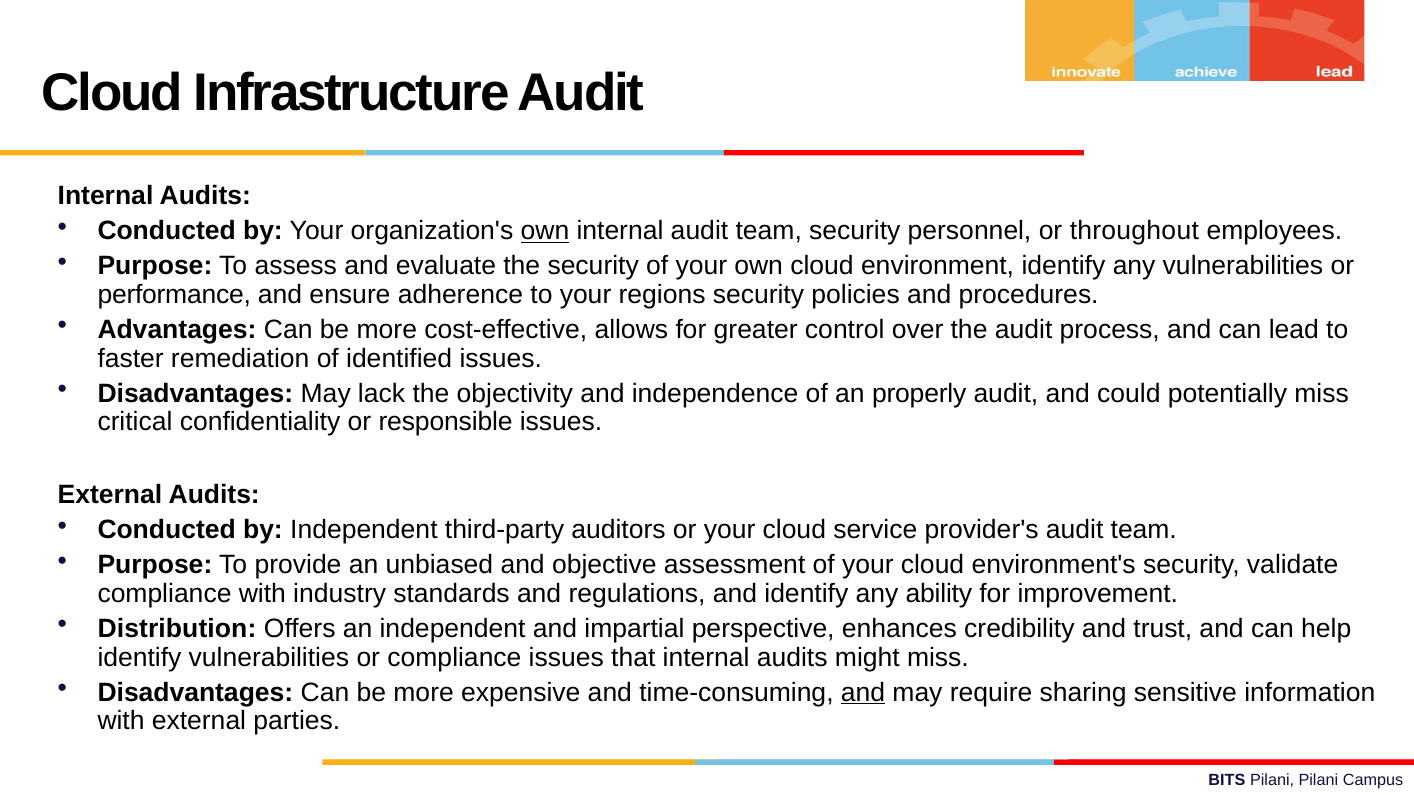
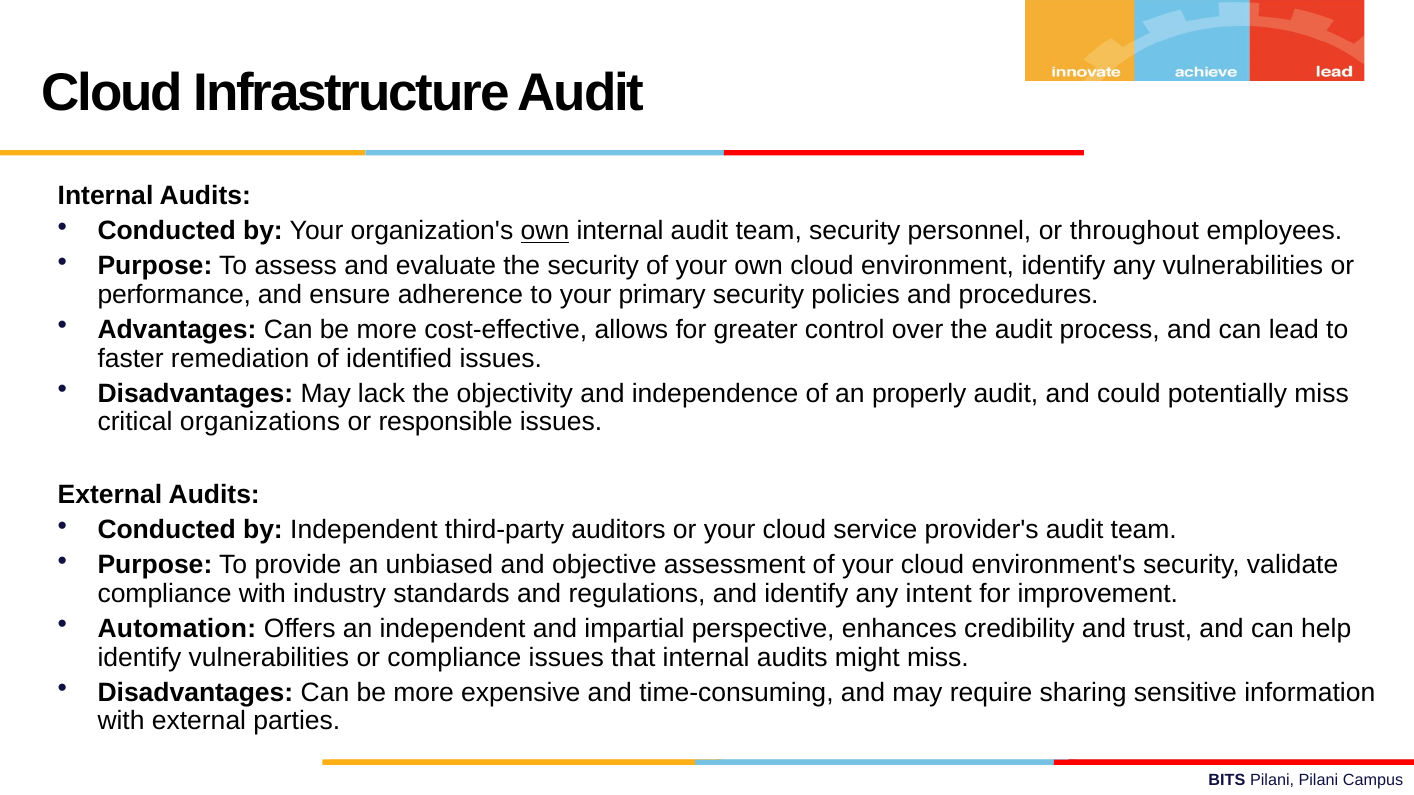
regions: regions -> primary (662, 295)
confidentiality: confidentiality -> organizations (260, 422)
ability: ability -> intent (939, 594)
Distribution: Distribution -> Automation (177, 629)
and underline: present -> none (863, 693)
